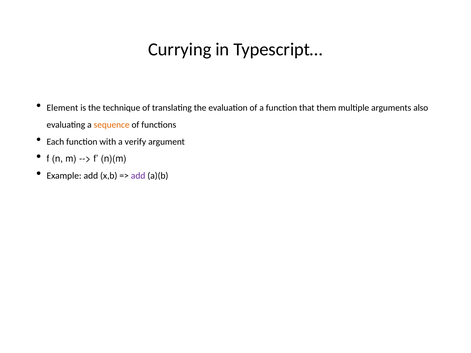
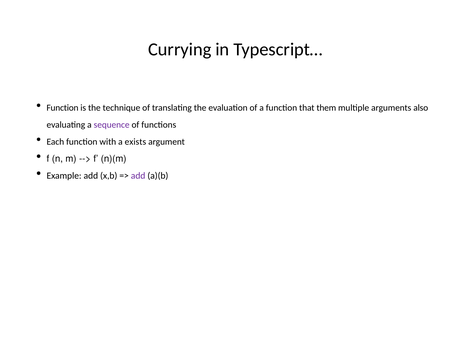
Element: Element -> Function (62, 108)
sequence colour: orange -> purple (112, 125)
verify: verify -> exists (135, 142)
